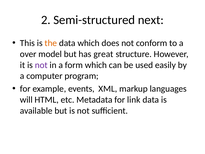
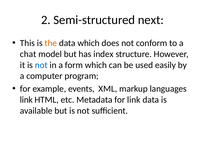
over: over -> chat (28, 54)
great: great -> index (104, 54)
not colour: purple -> blue (41, 65)
will: will -> link (26, 100)
